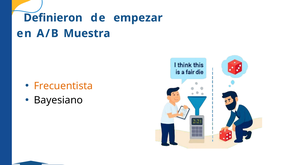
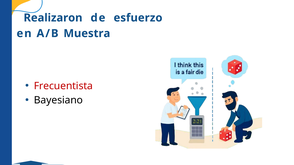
Definieron: Definieron -> Realizaron (53, 18)
empezar: empezar -> esfuerzo (138, 18)
Frecuentista colour: orange -> red (63, 86)
